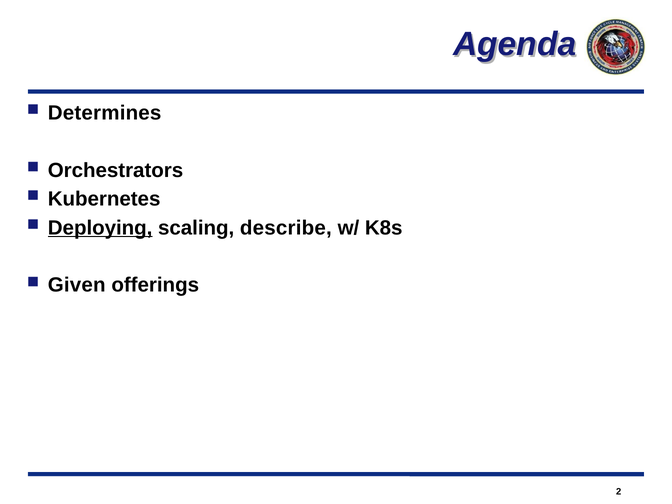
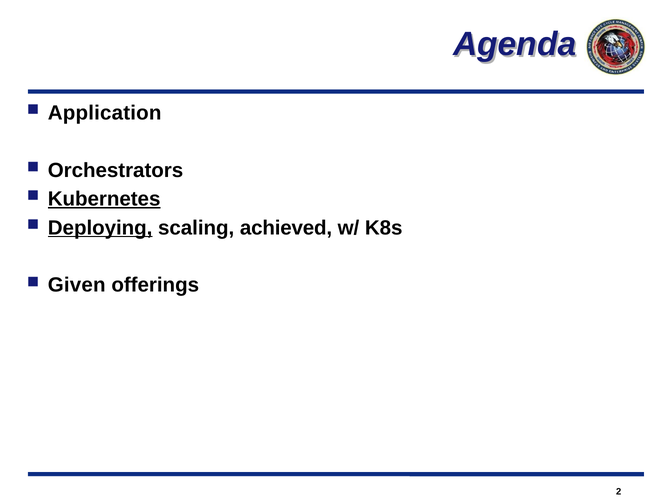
Determines: Determines -> Application (105, 113)
Kubernetes underline: none -> present (104, 199)
describe: describe -> achieved (286, 228)
